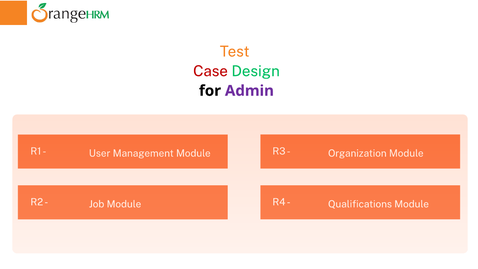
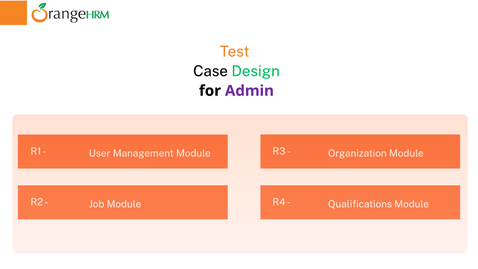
Case colour: red -> black (210, 71)
